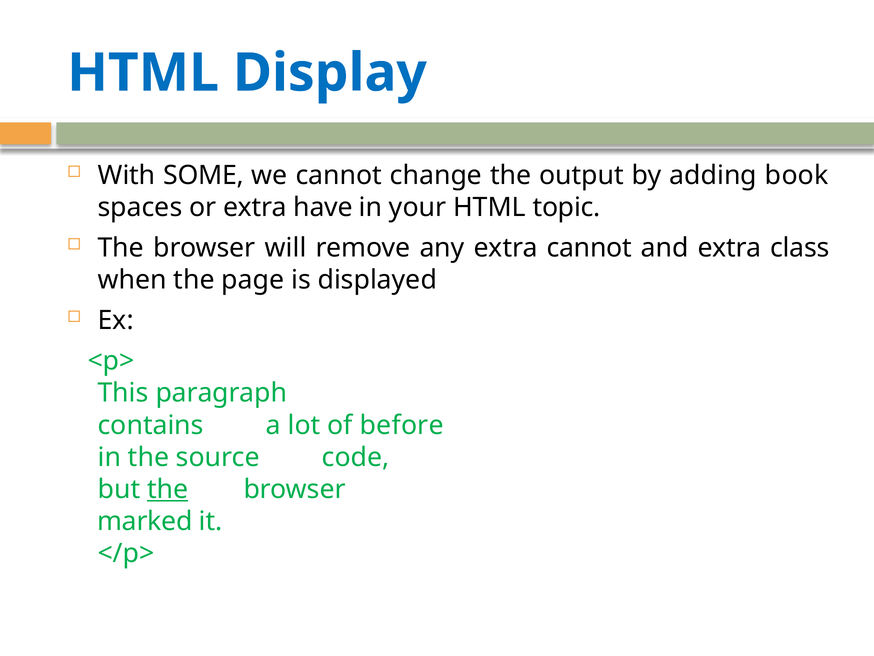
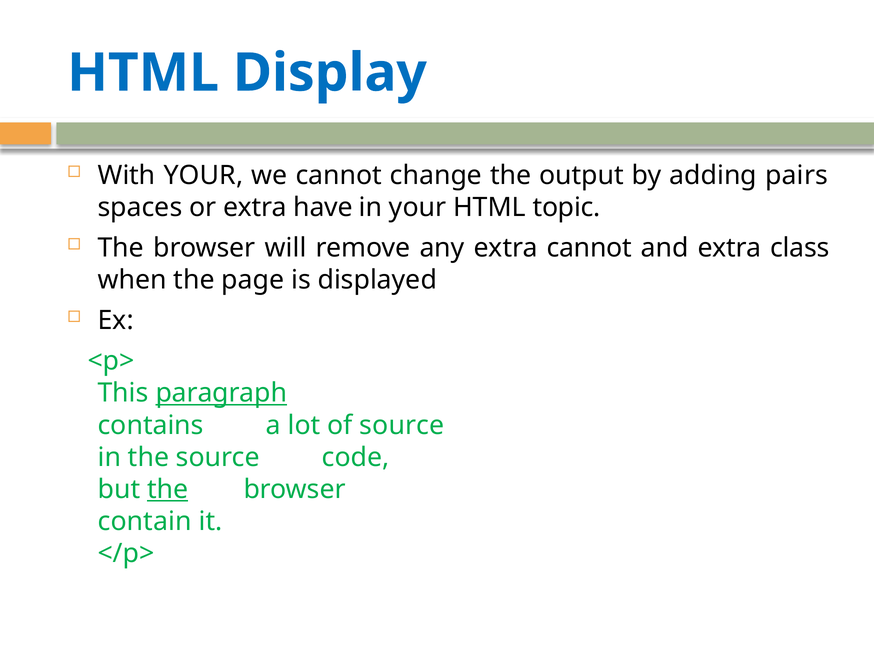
With SOME: SOME -> YOUR (203, 175)
book: book -> pairs (797, 175)
paragraph underline: none -> present (221, 393)
of before: before -> source (402, 425)
marked: marked -> contain (145, 521)
